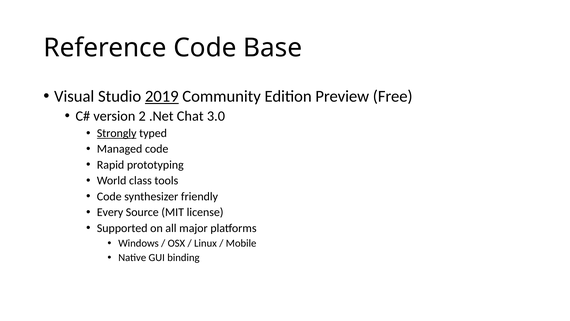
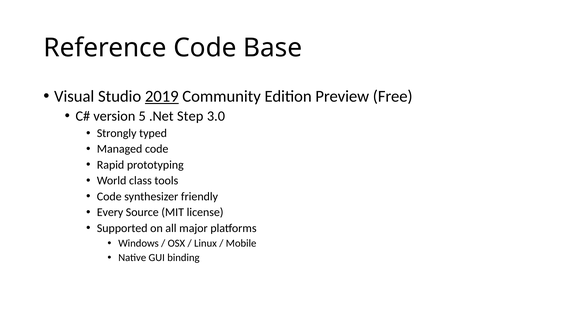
2: 2 -> 5 (142, 116)
Chat: Chat -> Step (190, 116)
Strongly underline: present -> none (117, 133)
